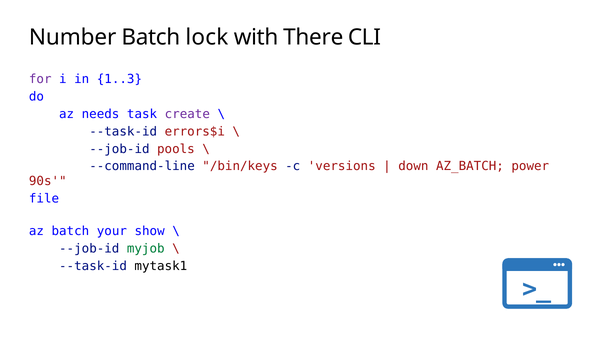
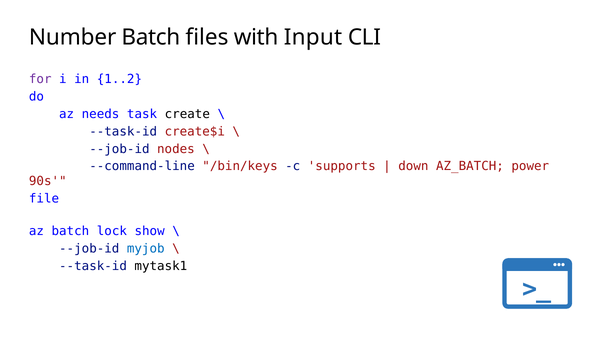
lock: lock -> files (207, 38)
There: There -> Input (313, 38)
1..3: 1..3 -> 1..2 (119, 79)
create colour: purple -> black (187, 114)
errors$i: errors$i -> create$i (195, 132)
pools: pools -> nodes (176, 149)
versions: versions -> supports (342, 167)
your: your -> lock (112, 232)
myjob colour: green -> blue (146, 249)
